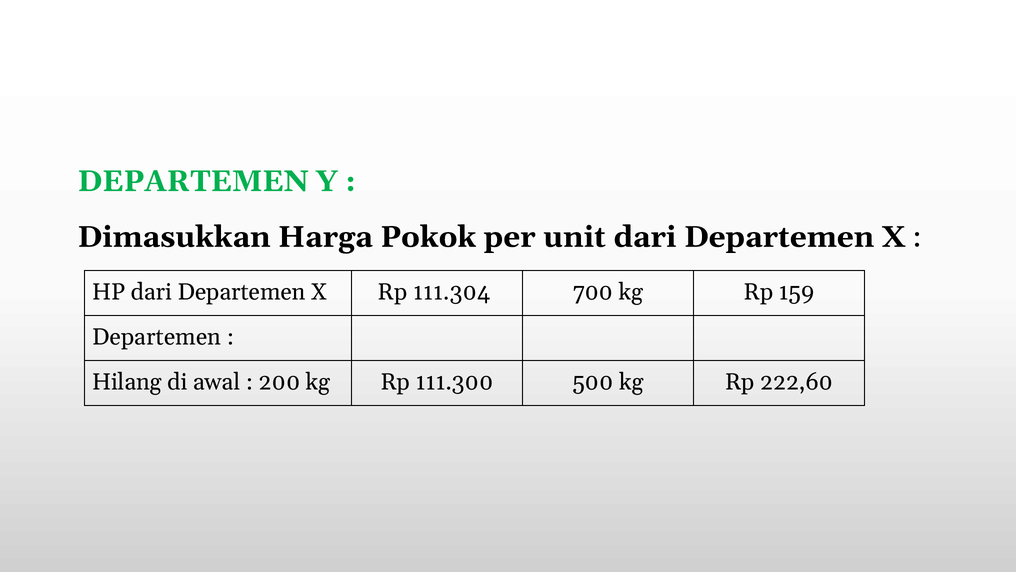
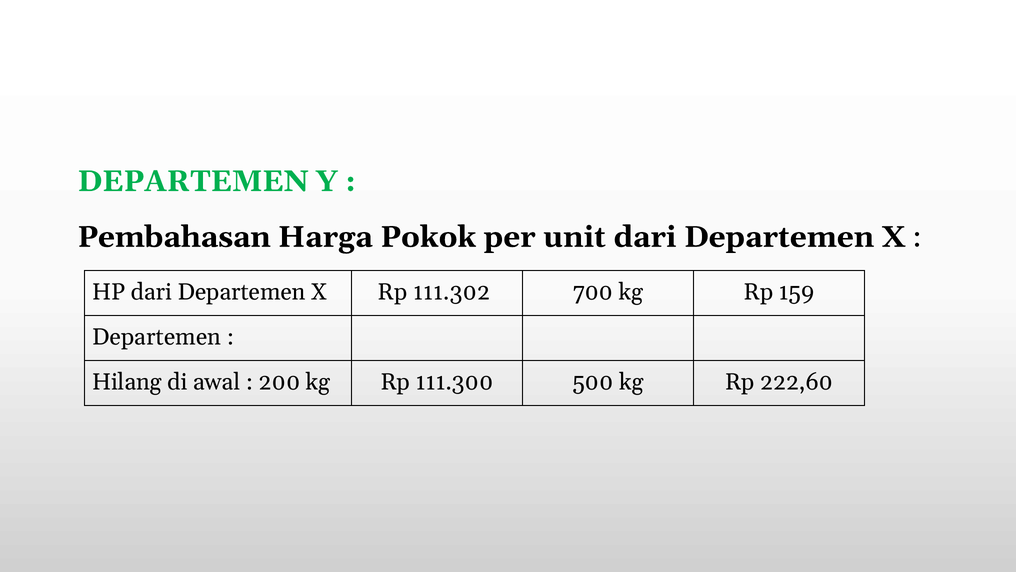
Dimasukkan: Dimasukkan -> Pembahasan (174, 237)
111.304: 111.304 -> 111.302 (452, 292)
